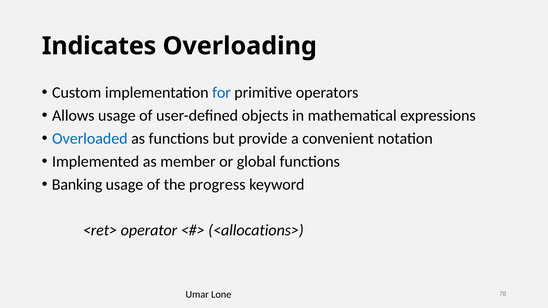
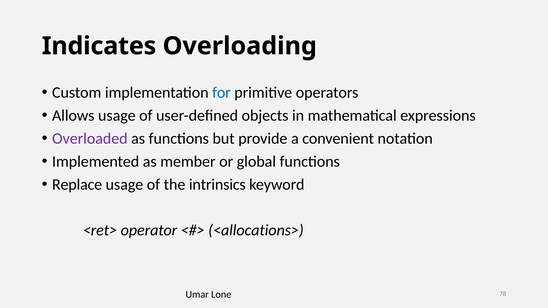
Overloaded colour: blue -> purple (90, 139)
Banking: Banking -> Replace (77, 185)
progress: progress -> intrinsics (217, 185)
